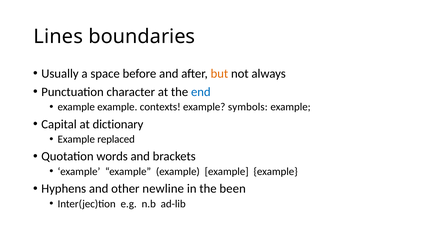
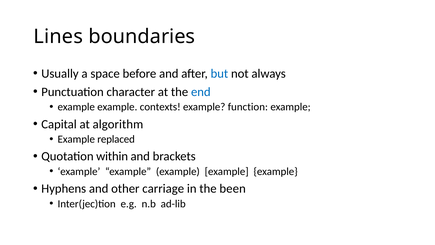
but colour: orange -> blue (219, 74)
symbols: symbols -> function (248, 107)
dictionary: dictionary -> algorithm (118, 124)
words: words -> within (112, 156)
newline: newline -> carriage (163, 189)
